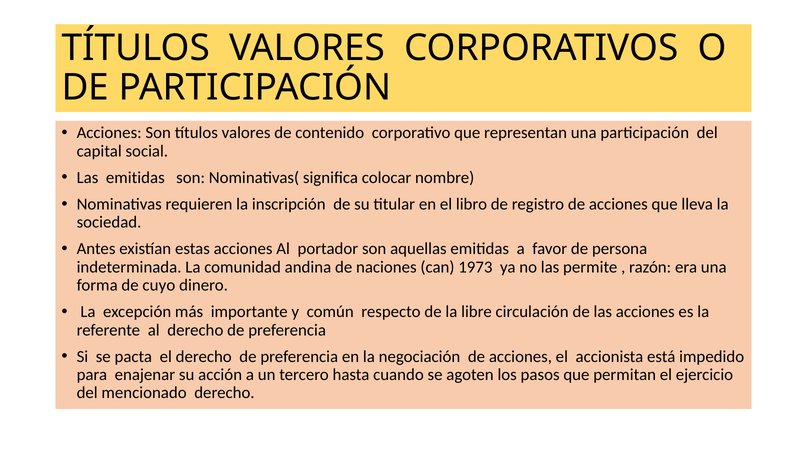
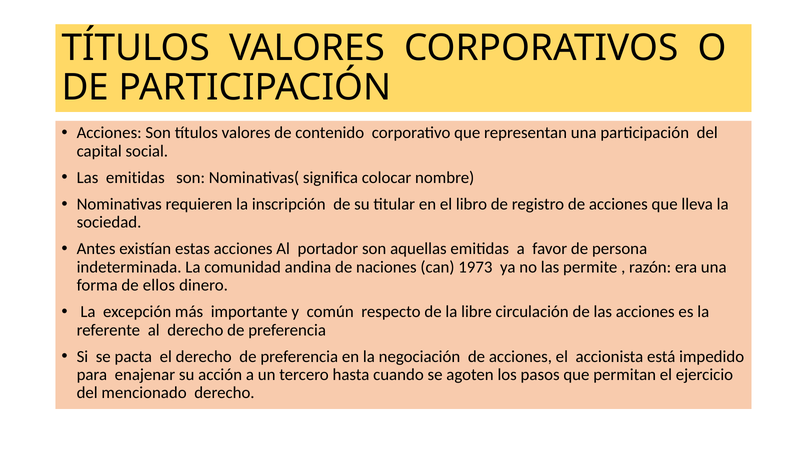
cuyo: cuyo -> ellos (159, 285)
